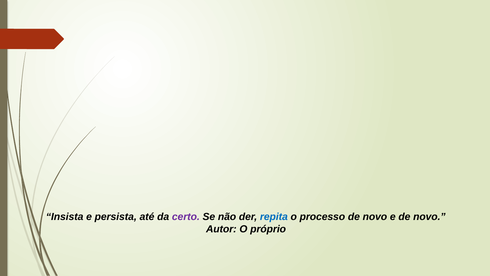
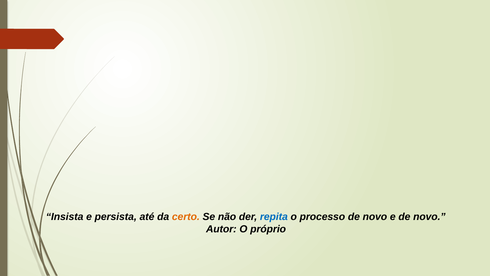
certo colour: purple -> orange (186, 217)
